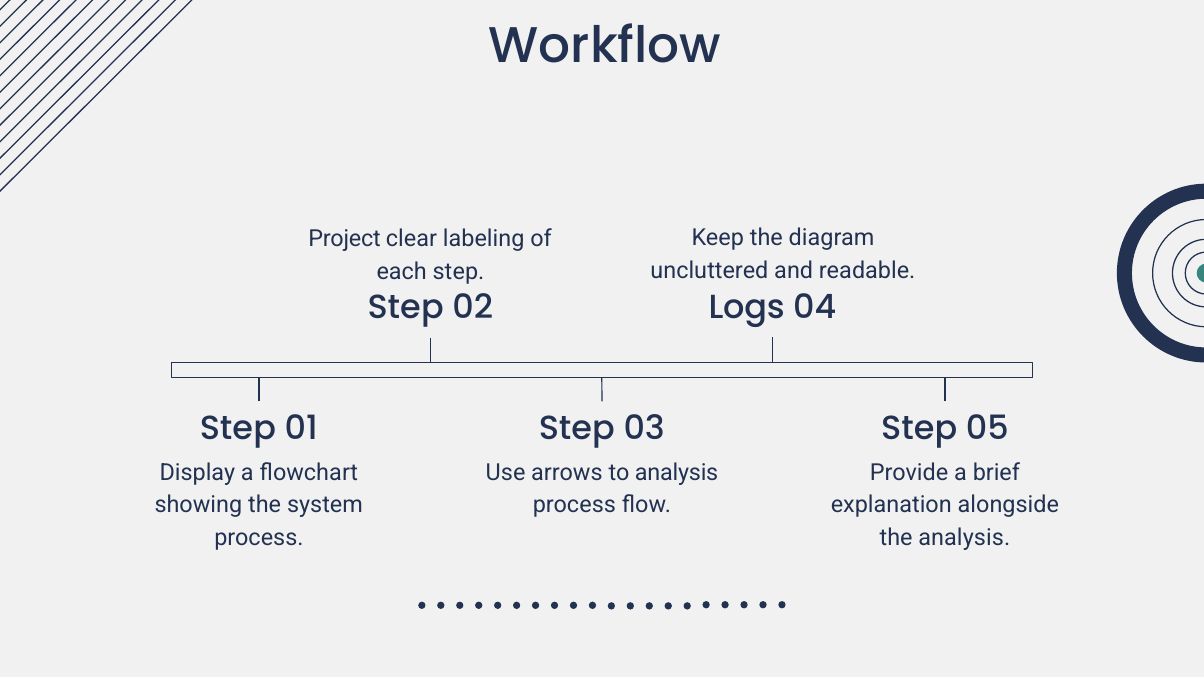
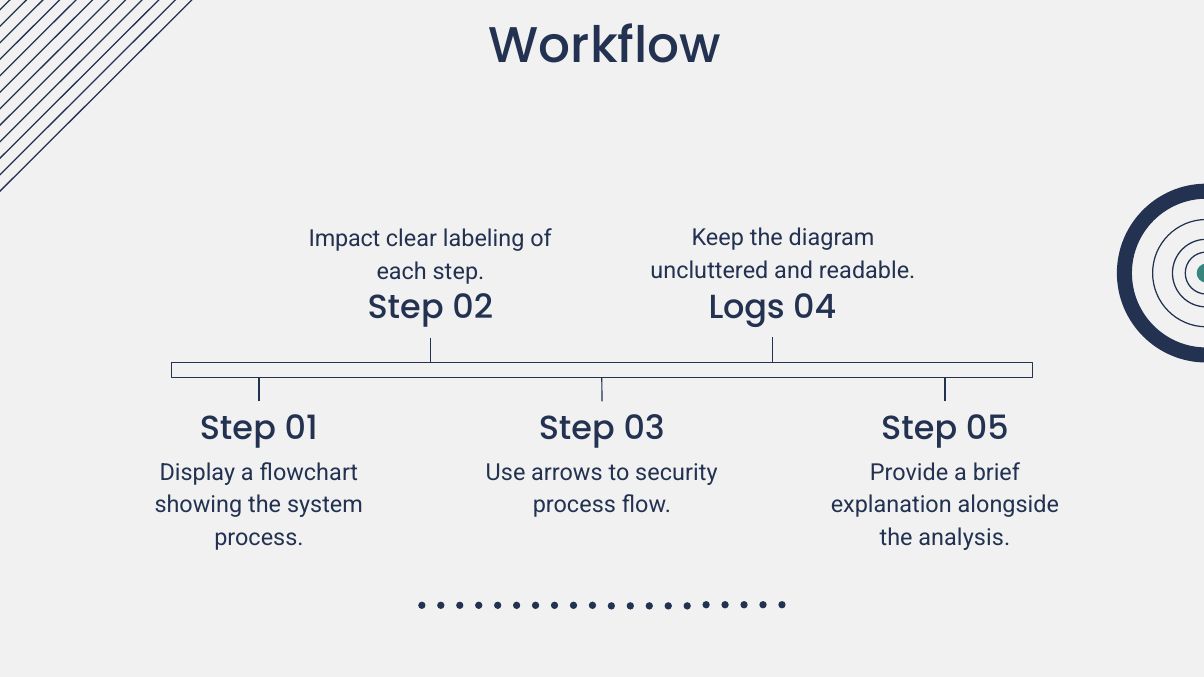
Project: Project -> Impact (345, 239)
to analysis: analysis -> security (677, 473)
